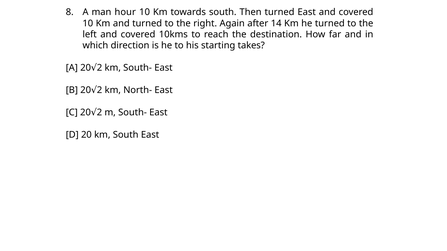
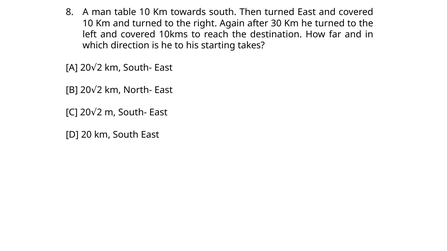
hour: hour -> table (125, 12)
14: 14 -> 30 (276, 23)
